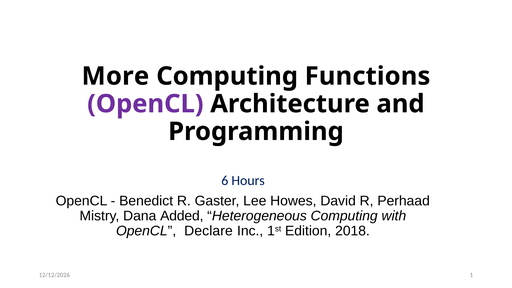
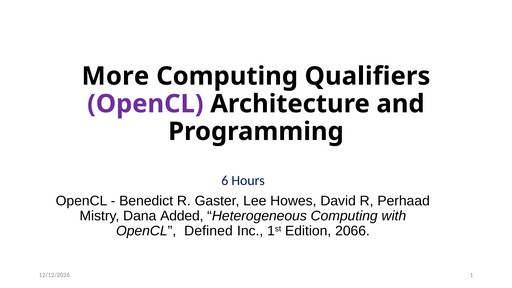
Functions: Functions -> Qualifiers (367, 76)
Declare: Declare -> Defined (208, 231)
2018: 2018 -> 2066 (352, 231)
